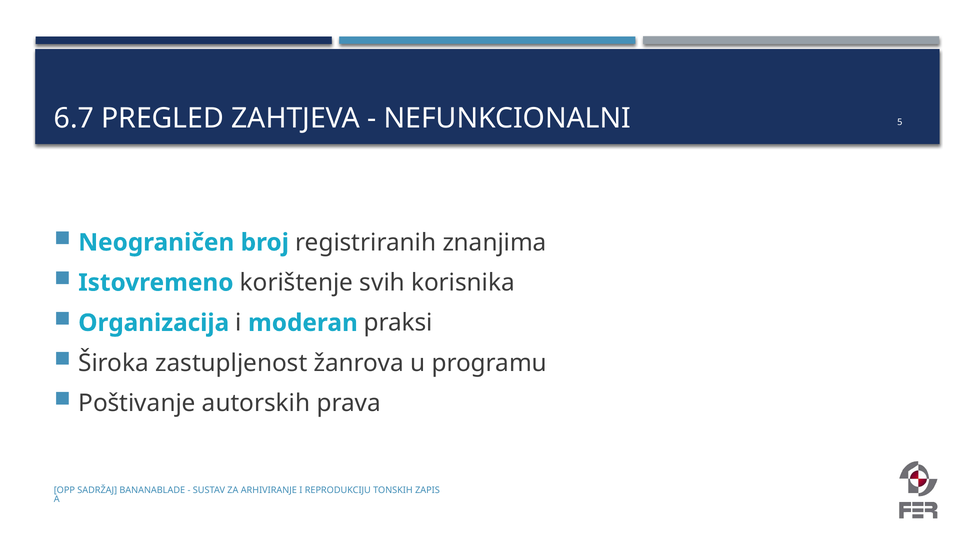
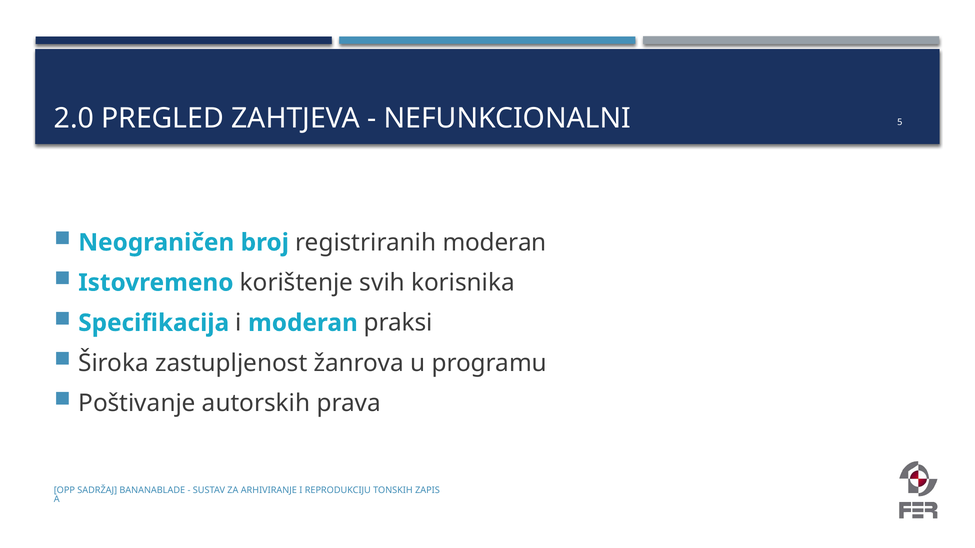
6.7: 6.7 -> 2.0 (74, 118)
registriranih znanjima: znanjima -> moderan (495, 243)
Organizacija: Organizacija -> Specifikacija (154, 323)
